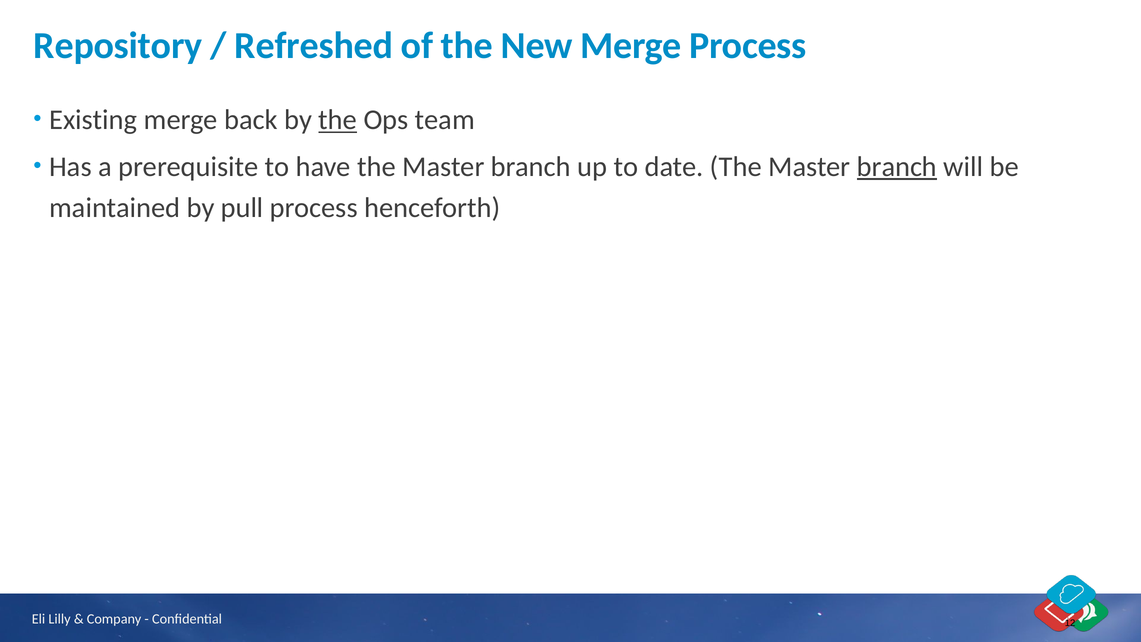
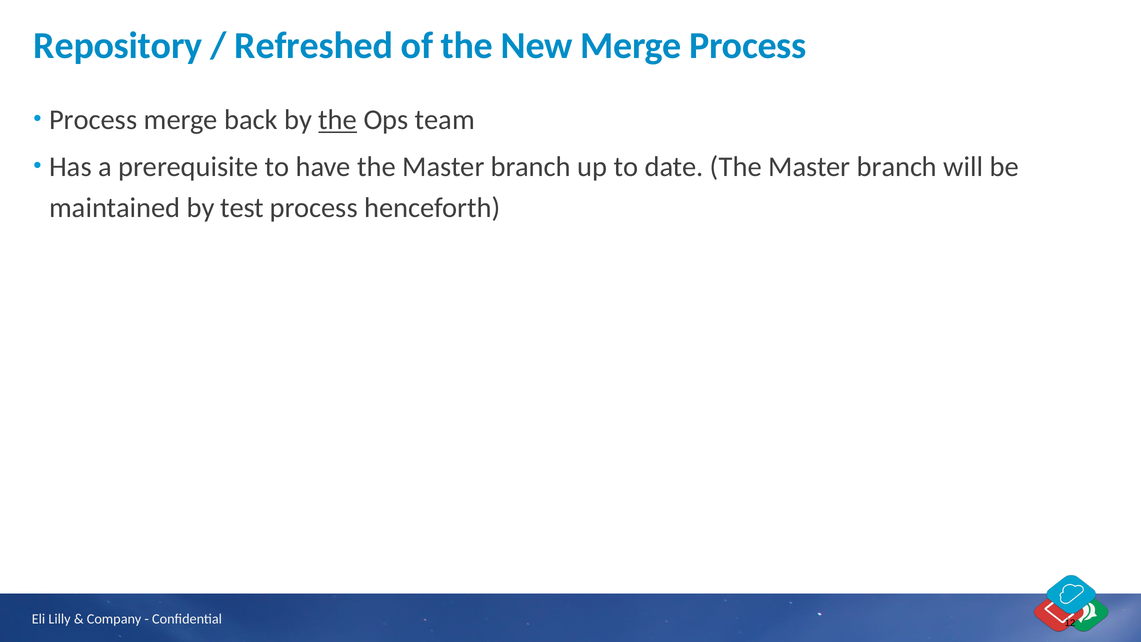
Existing: Existing -> Process (93, 120)
branch underline: present -> none (897, 167)
pull: pull -> test (242, 208)
